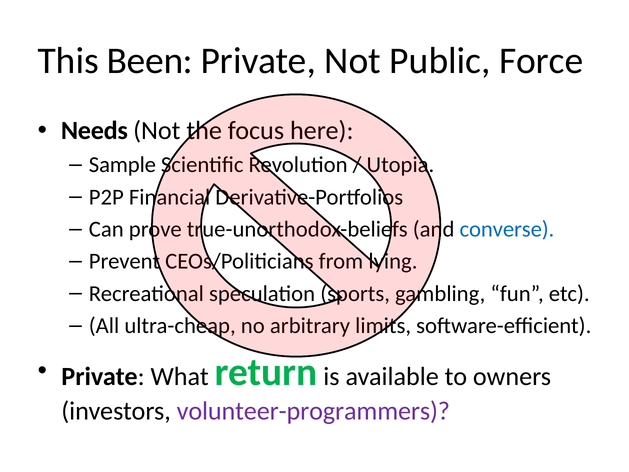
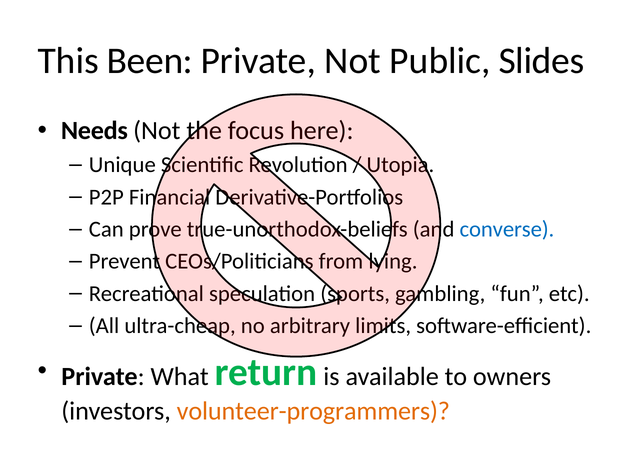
Force: Force -> Slides (541, 61)
Sample: Sample -> Unique (122, 165)
volunteer-programmers colour: purple -> orange (313, 411)
